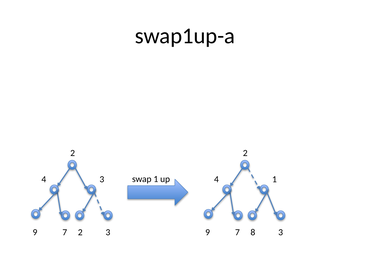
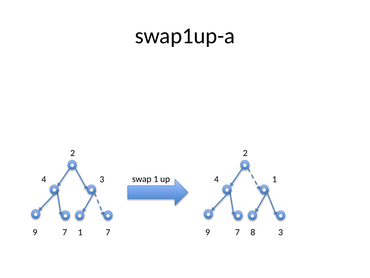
7 2: 2 -> 1 (80, 232)
3: 3 -> 7 (108, 232)
